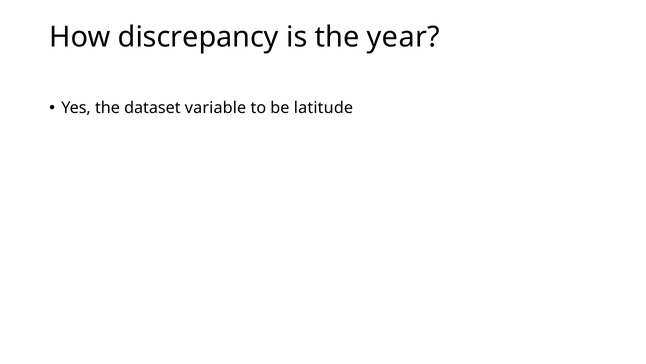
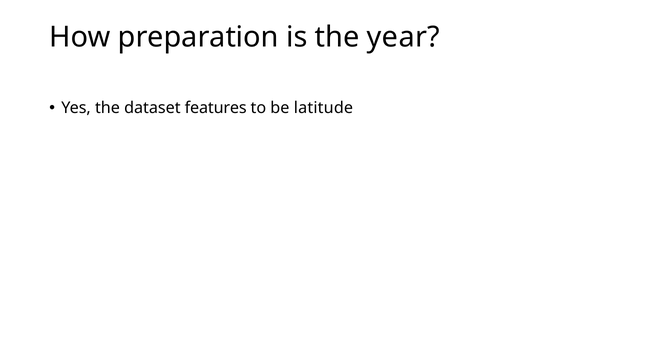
discrepancy: discrepancy -> preparation (198, 37)
variable: variable -> features (216, 108)
